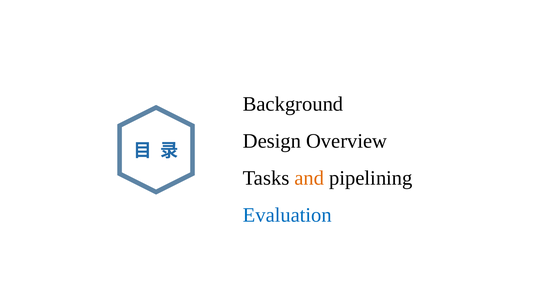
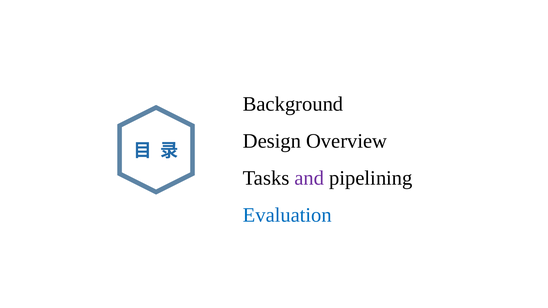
and colour: orange -> purple (309, 178)
